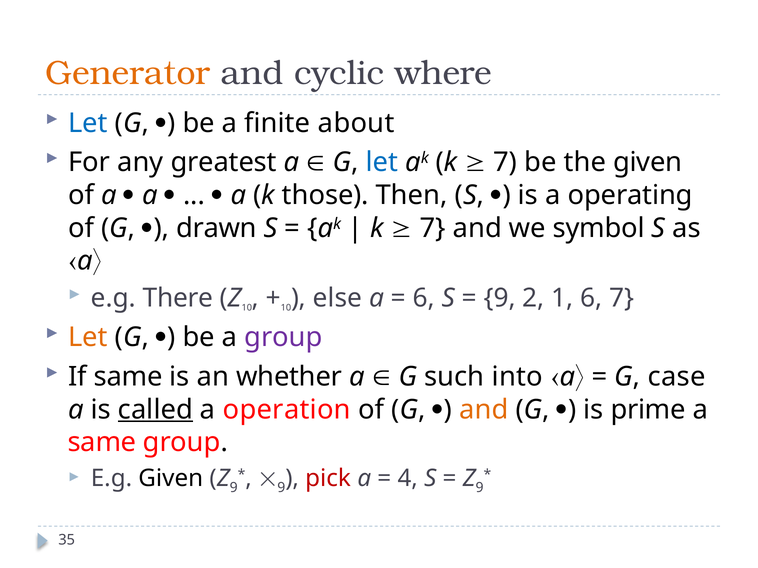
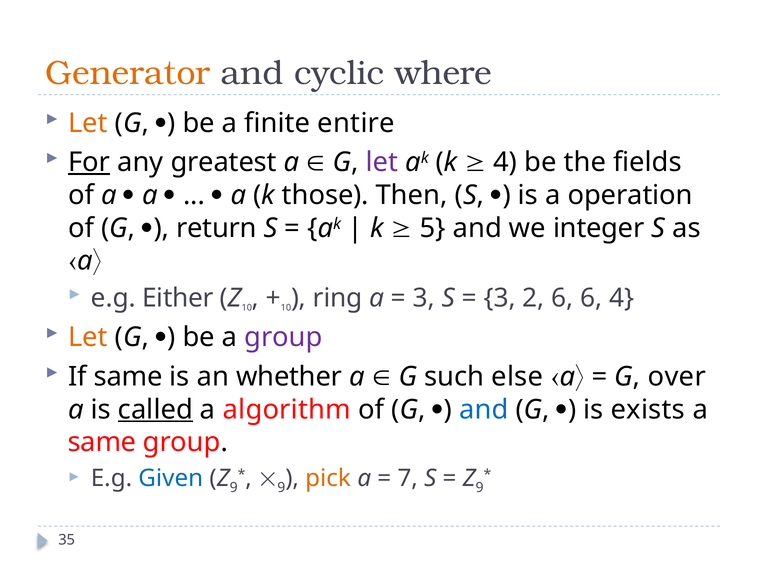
Let colour: blue -> orange (88, 123)
about: about -> entire (356, 123)
For underline: none -> present (89, 162)
let colour: blue -> purple (382, 162)
7: 7 -> 4 (505, 162)
the given: given -> fields (647, 162)
operating: operating -> operation (630, 195)
drawn: drawn -> return (216, 228)
7: 7 -> 5 (433, 228)
symbol: symbol -> integer (599, 228)
There: There -> Either (178, 299)
else: else -> ring (338, 299)
6: 6 -> 3 (424, 299)
9: 9 -> 3 (500, 299)
2 1: 1 -> 6 (562, 299)
6 7: 7 -> 4 (622, 299)
into: into -> else (517, 377)
case: case -> over (677, 377)
operation: operation -> algorithm (287, 410)
and colour: orange -> blue (484, 410)
prime: prime -> exists (648, 410)
Given colour: black -> blue (171, 479)
pick colour: red -> orange (328, 479)
4: 4 -> 7 (408, 479)
